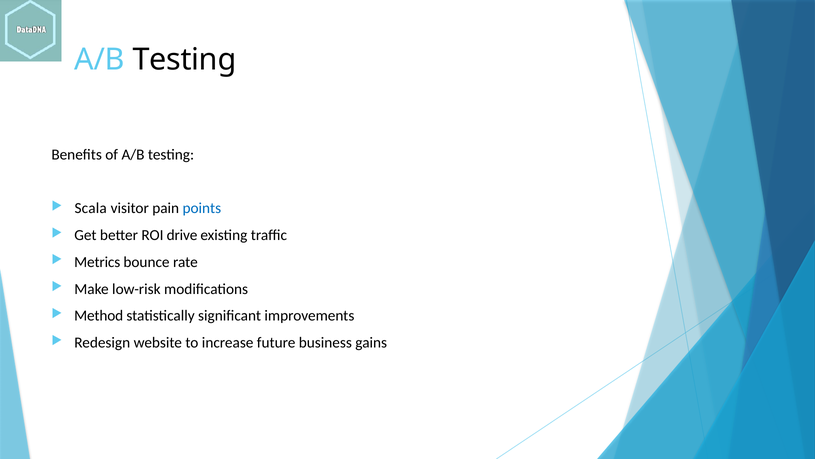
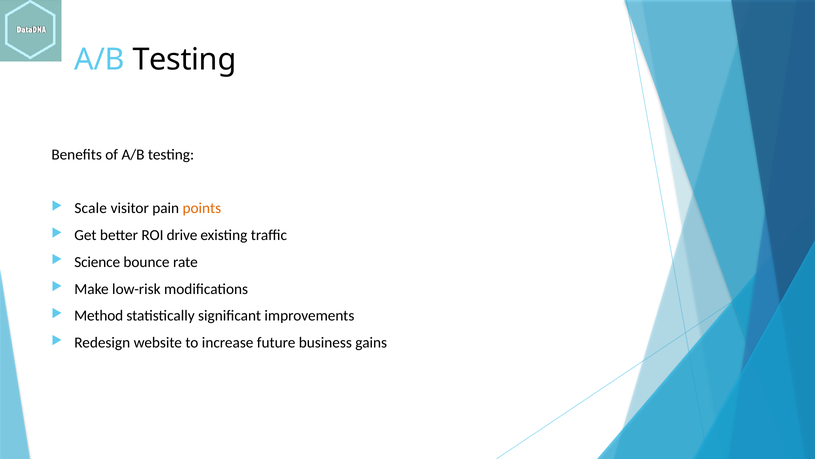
Scala: Scala -> Scale (91, 208)
points colour: blue -> orange (202, 208)
Metrics: Metrics -> Science (97, 262)
